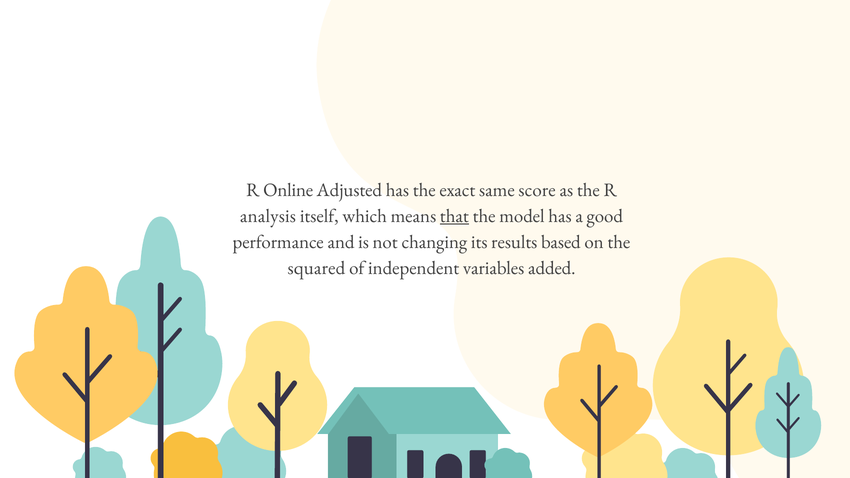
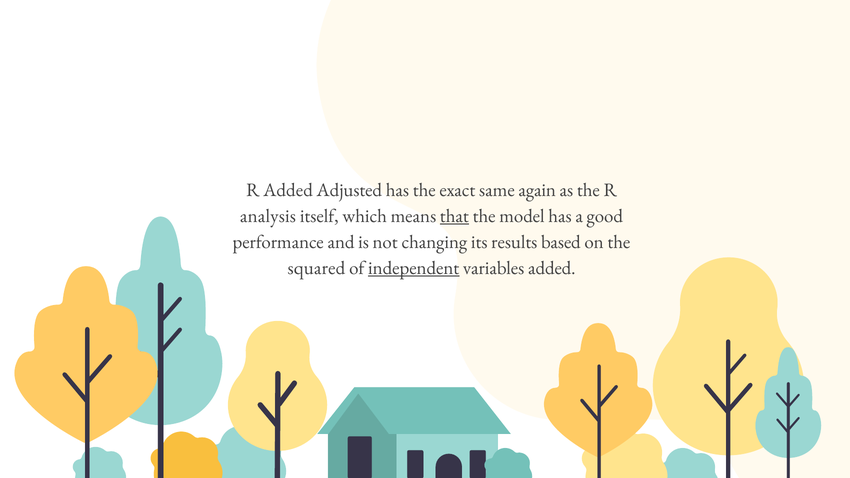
R Online: Online -> Added (288, 190)
score: score -> again (537, 190)
independent underline: none -> present (414, 268)
